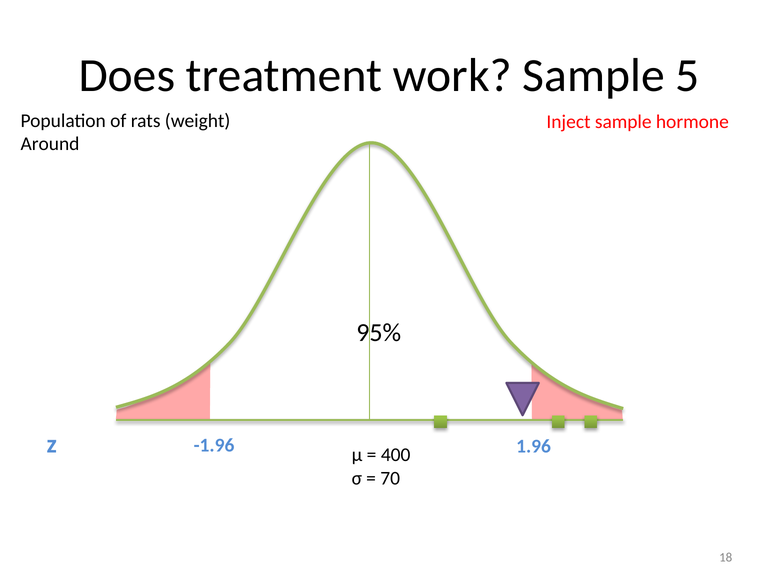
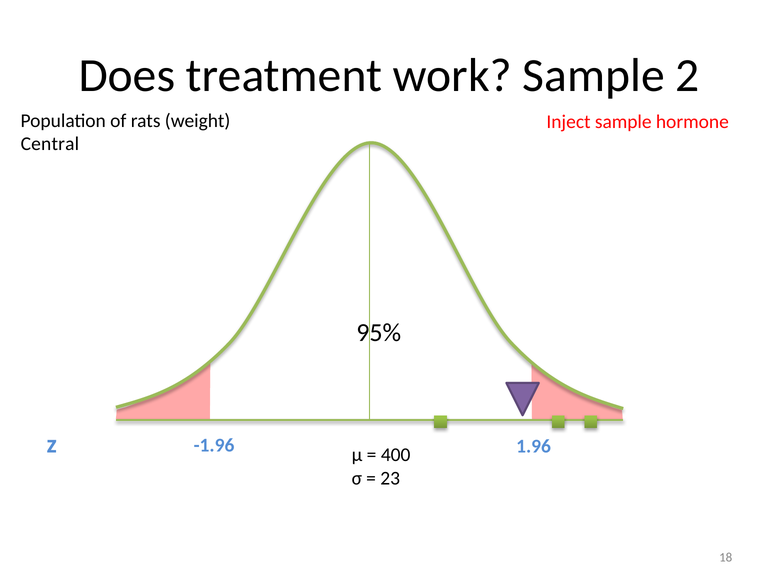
5: 5 -> 2 (687, 75)
Around: Around -> Central (50, 144)
70: 70 -> 23 (390, 479)
